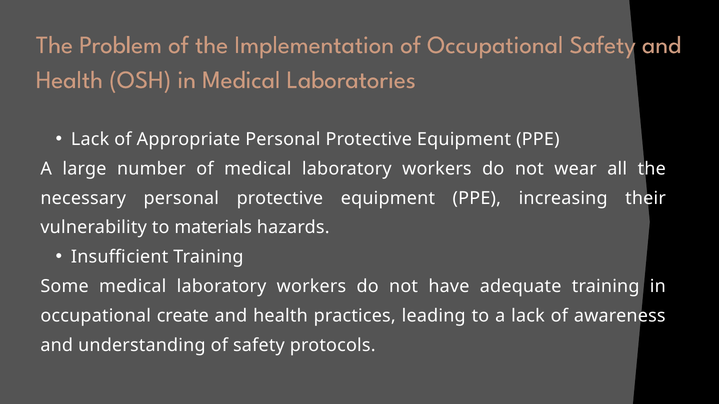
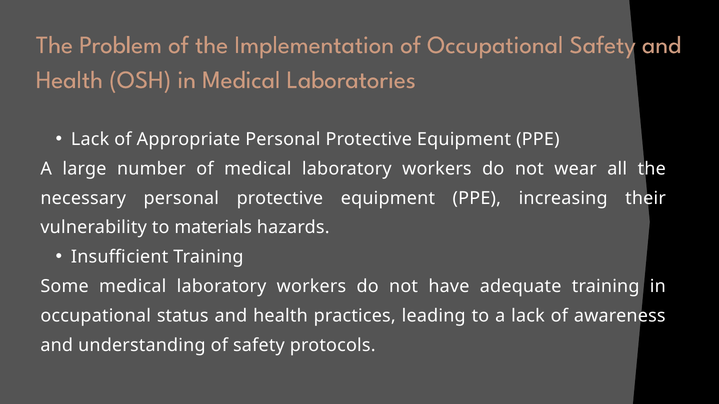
create: create -> status (183, 316)
